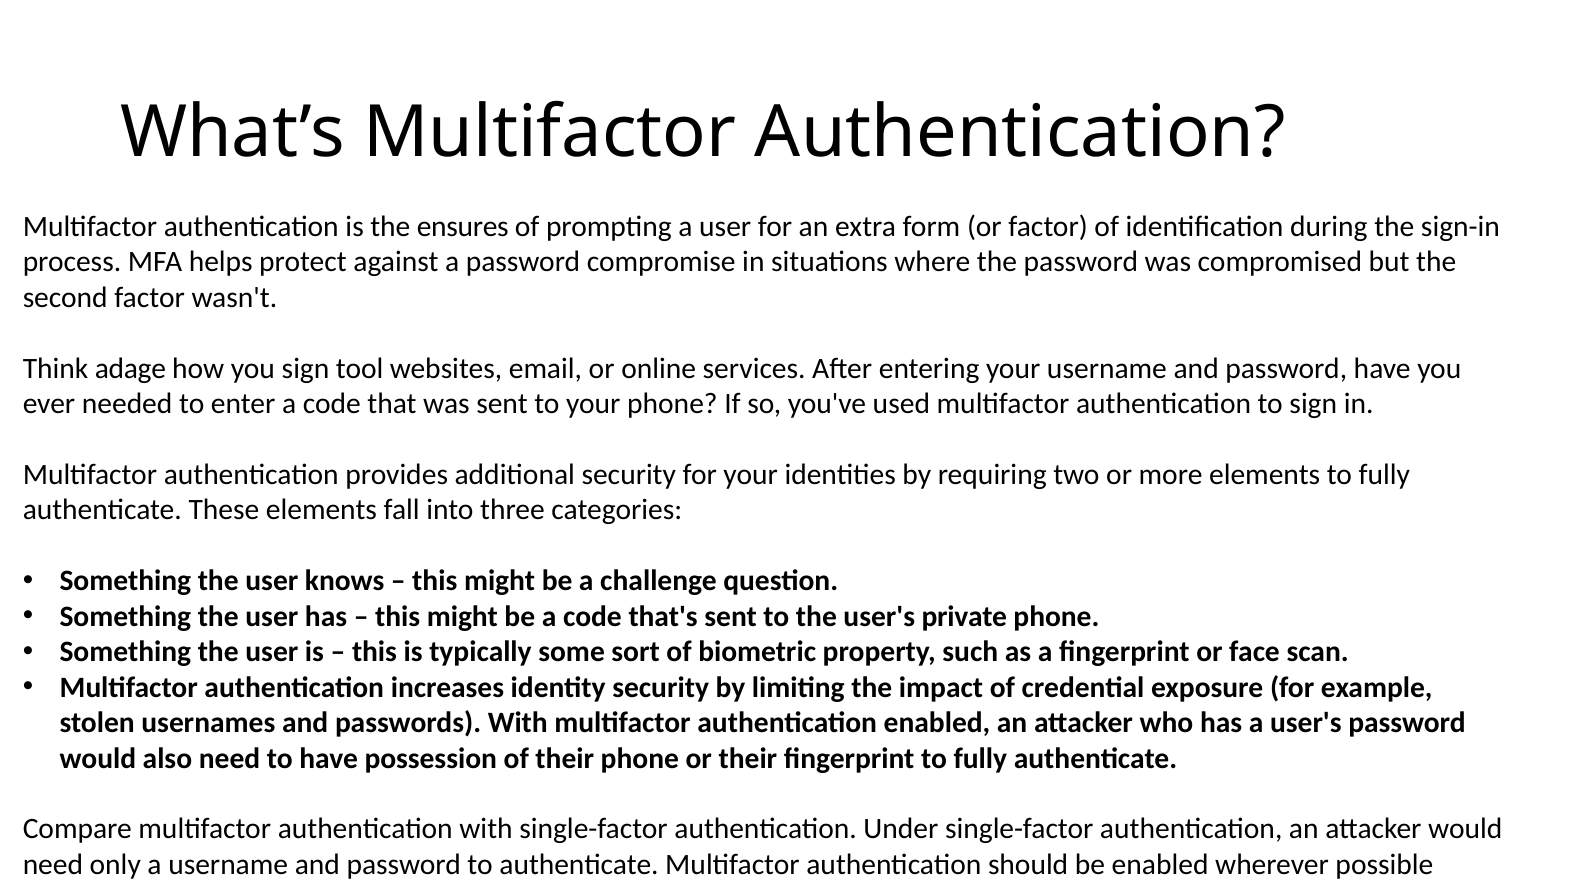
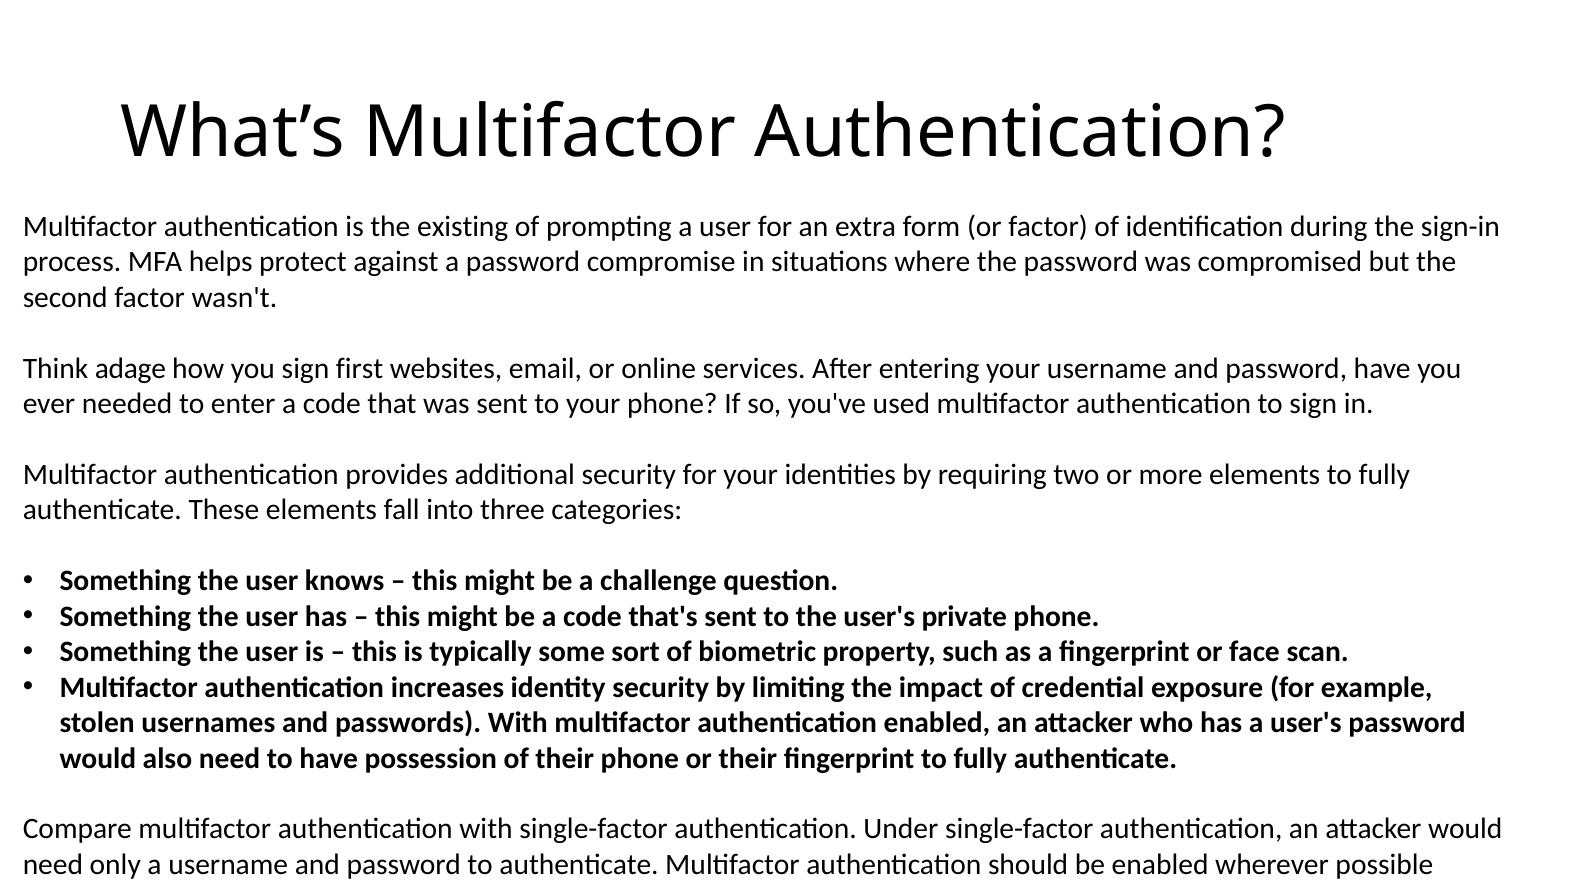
ensures: ensures -> existing (463, 227)
tool: tool -> first (360, 368)
